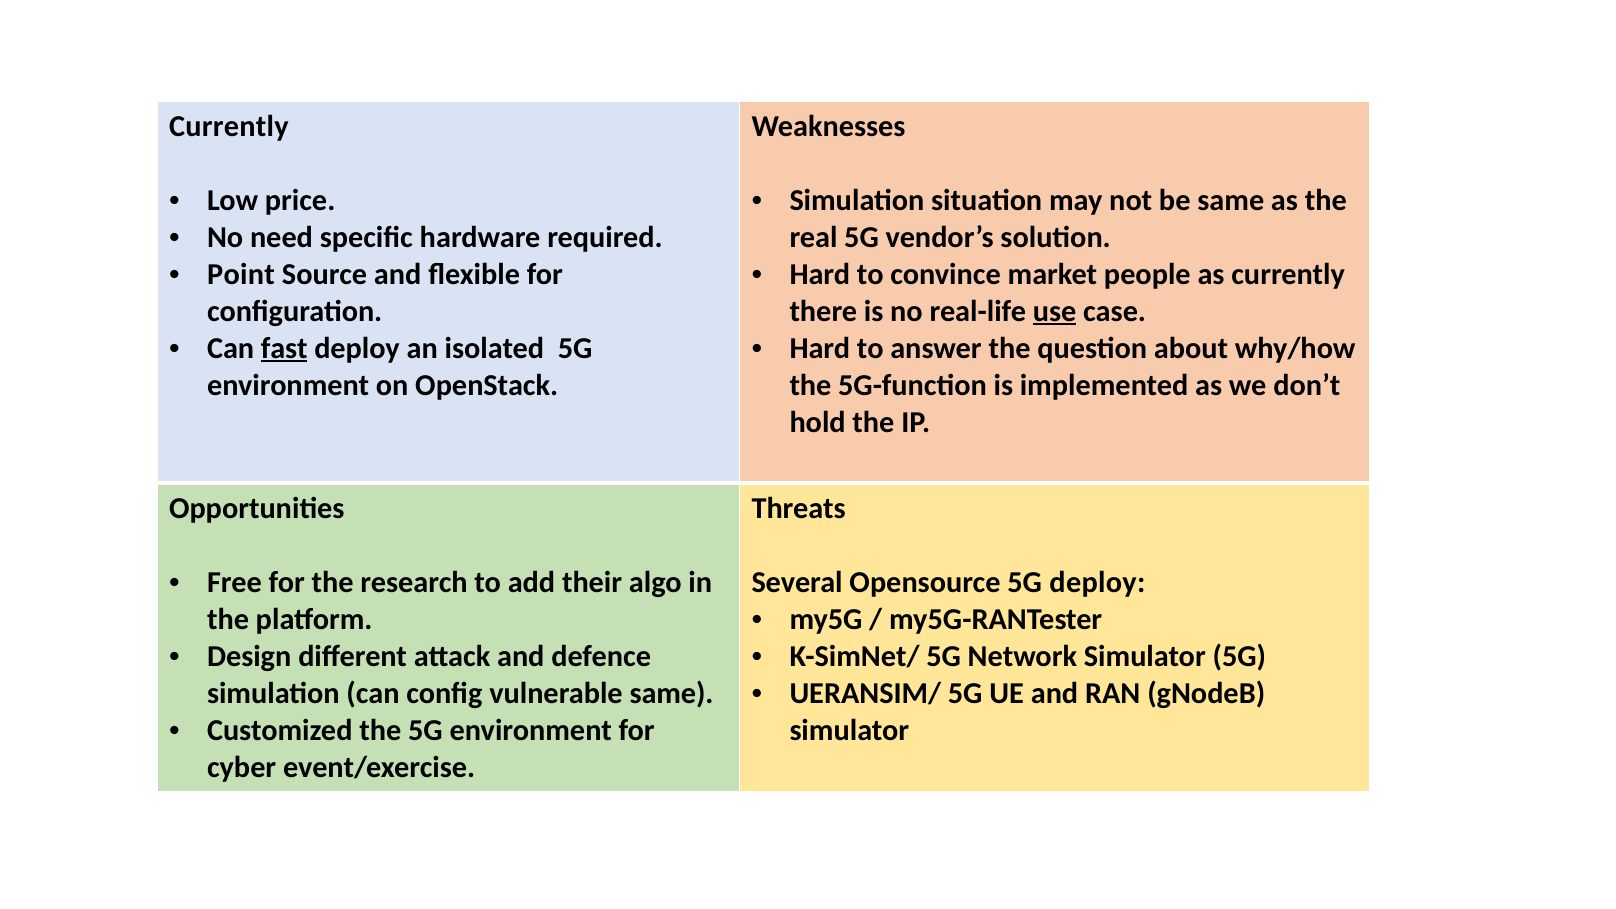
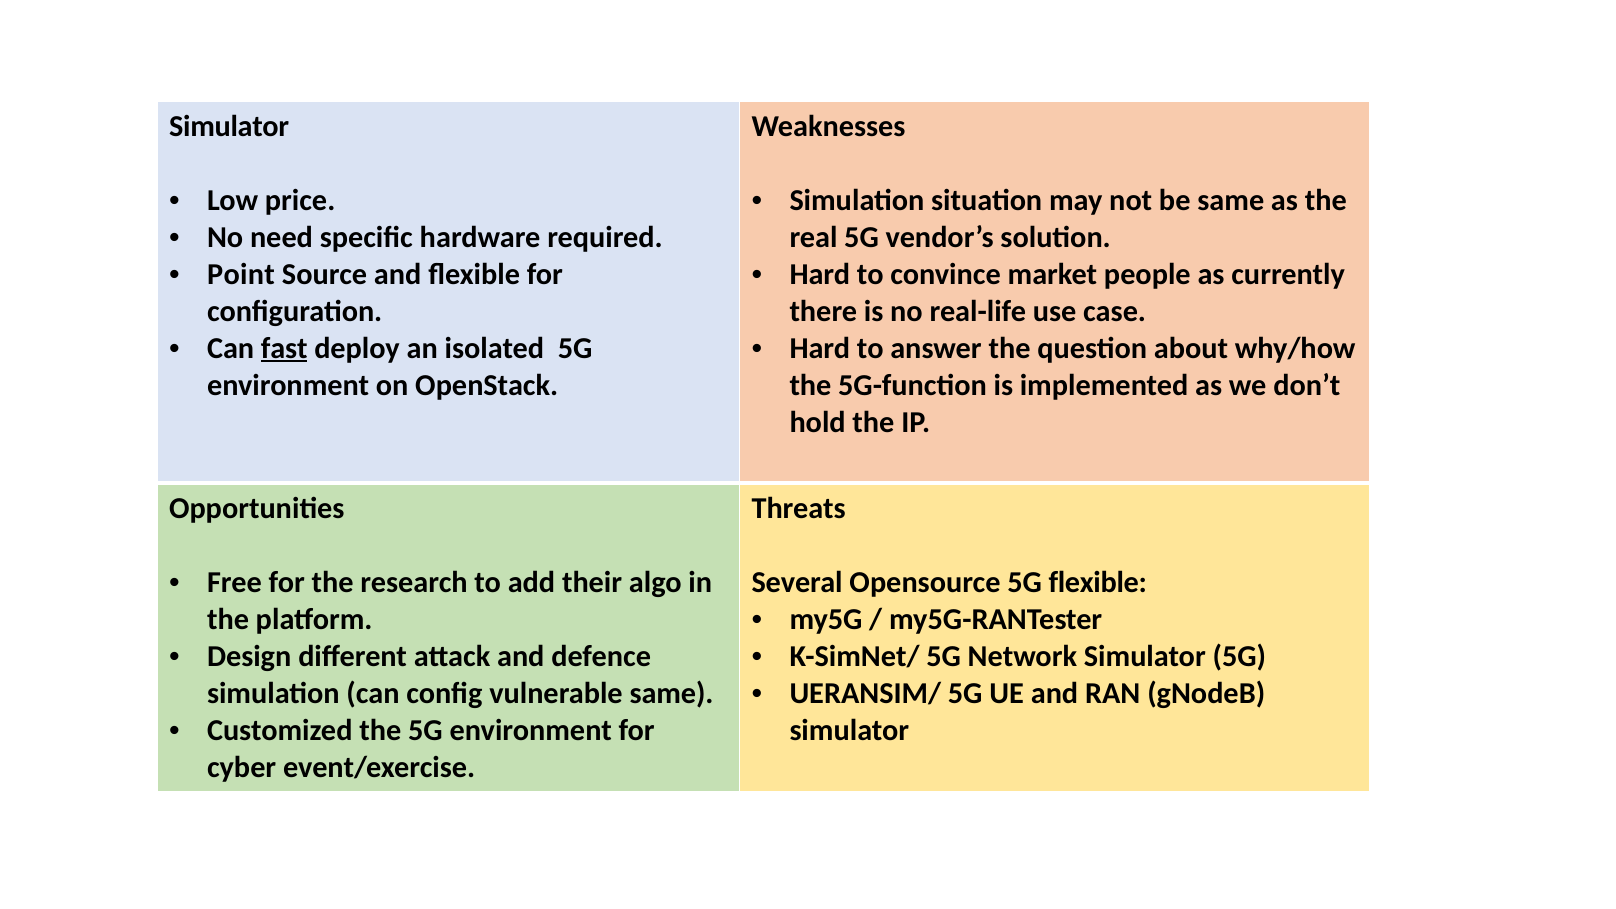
Currently: Currently -> Simulator (229, 126)
use underline: present -> none (1055, 311)
5G deploy: deploy -> flexible (1098, 582)
